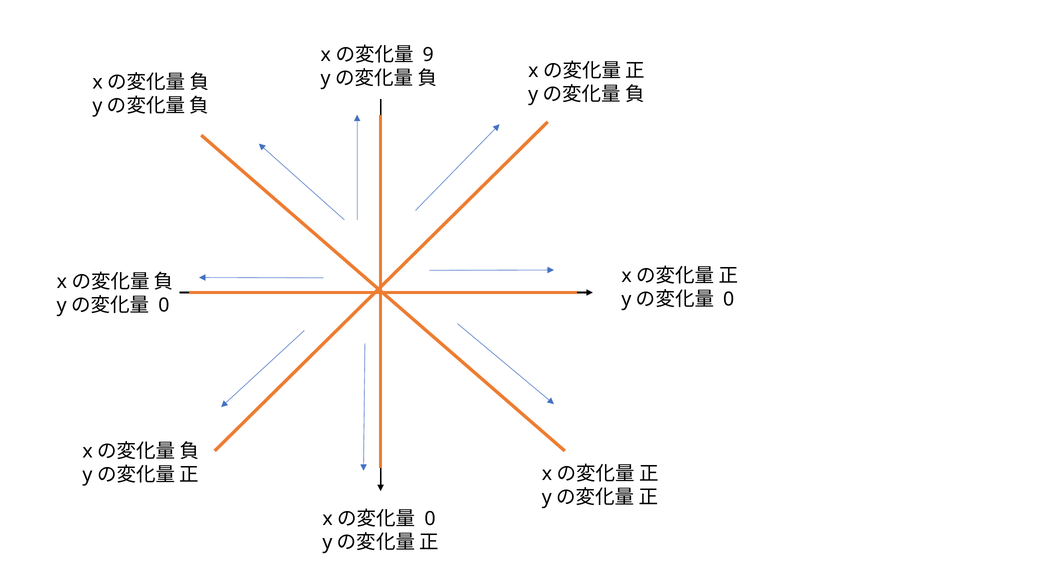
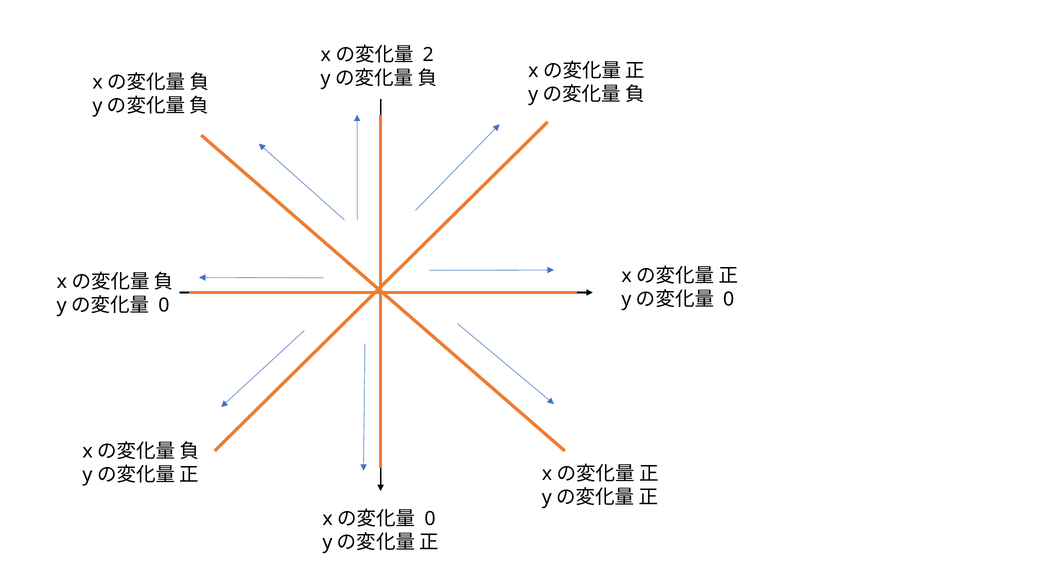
9: 9 -> 2 (428, 55)
